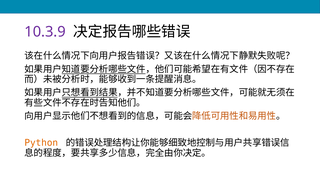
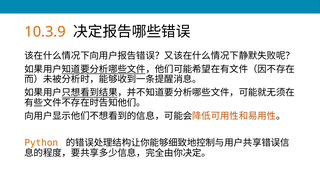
10.3.9 colour: purple -> orange (45, 32)
